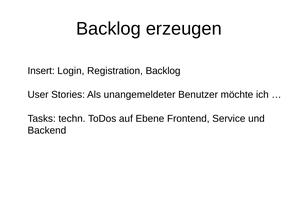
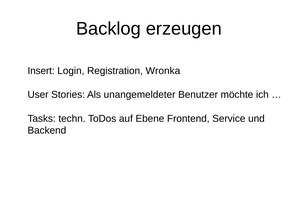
Registration Backlog: Backlog -> Wronka (163, 71)
